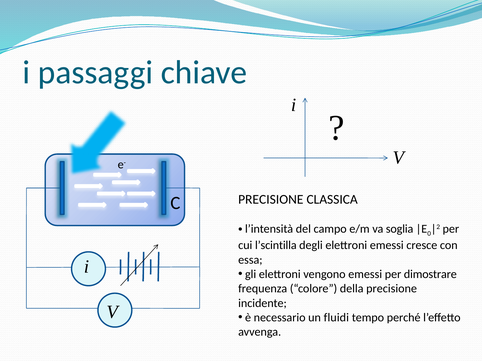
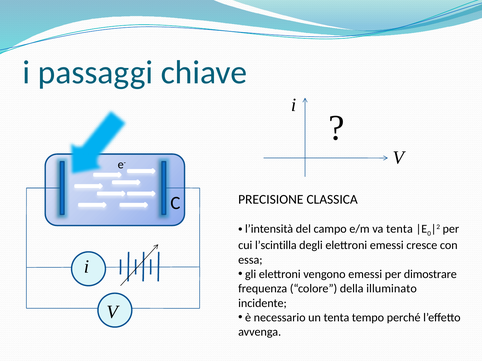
va soglia: soglia -> tenta (399, 229)
della precisione: precisione -> illuminato (392, 289)
un fluidi: fluidi -> tenta (336, 318)
